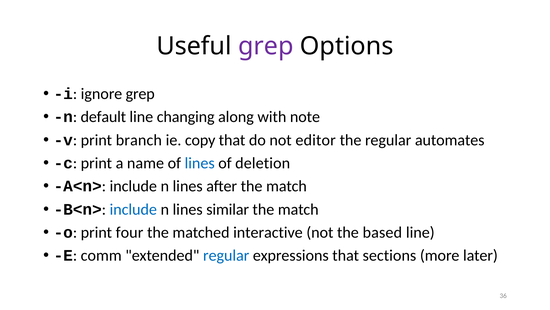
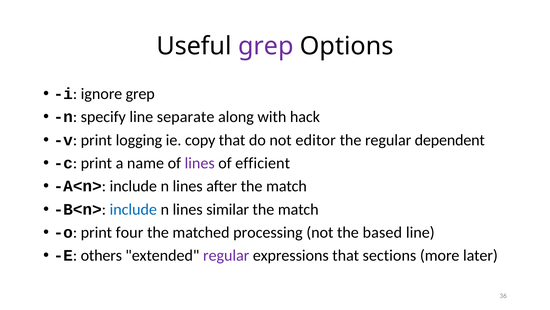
default: default -> specify (103, 117)
changing: changing -> separate (186, 117)
note: note -> hack (305, 117)
branch: branch -> logging (139, 140)
automates: automates -> dependent (450, 140)
lines colour: blue -> purple (200, 163)
deletion: deletion -> efficient (263, 163)
interactive: interactive -> processing (268, 232)
comm: comm -> others (101, 255)
regular colour: blue -> purple (226, 255)
